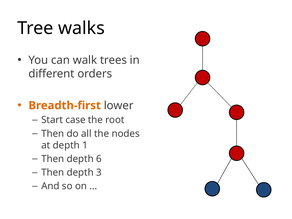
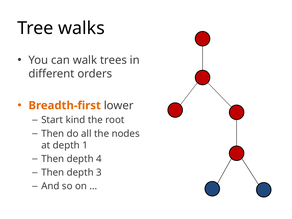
case: case -> kind (75, 120)
6: 6 -> 4 (99, 159)
